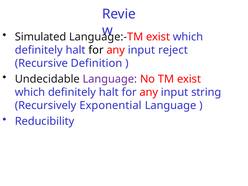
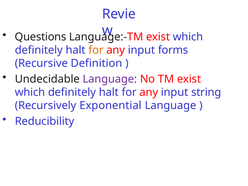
Simulated: Simulated -> Questions (41, 37)
for colour: black -> orange (96, 50)
reject: reject -> forms (173, 50)
